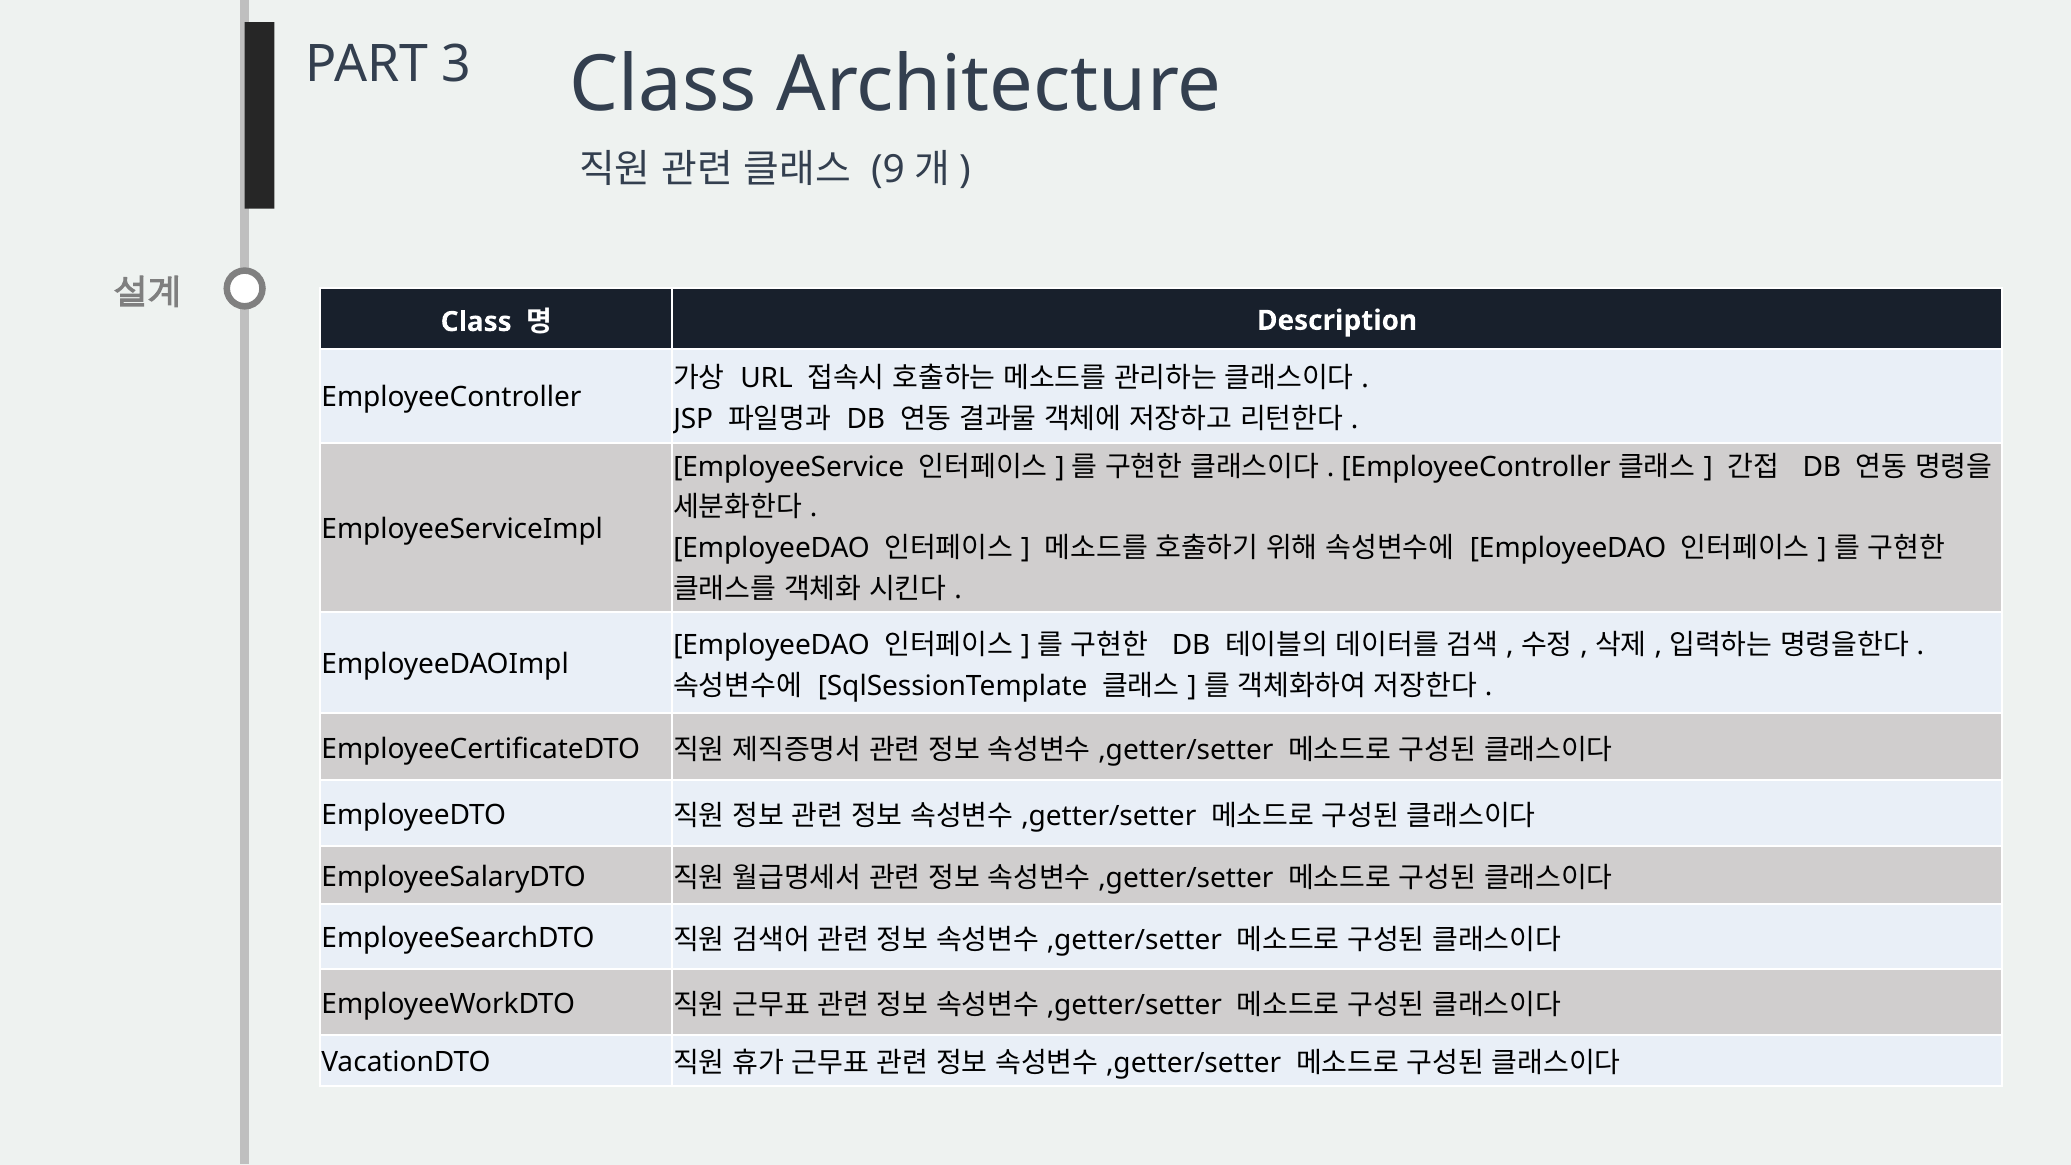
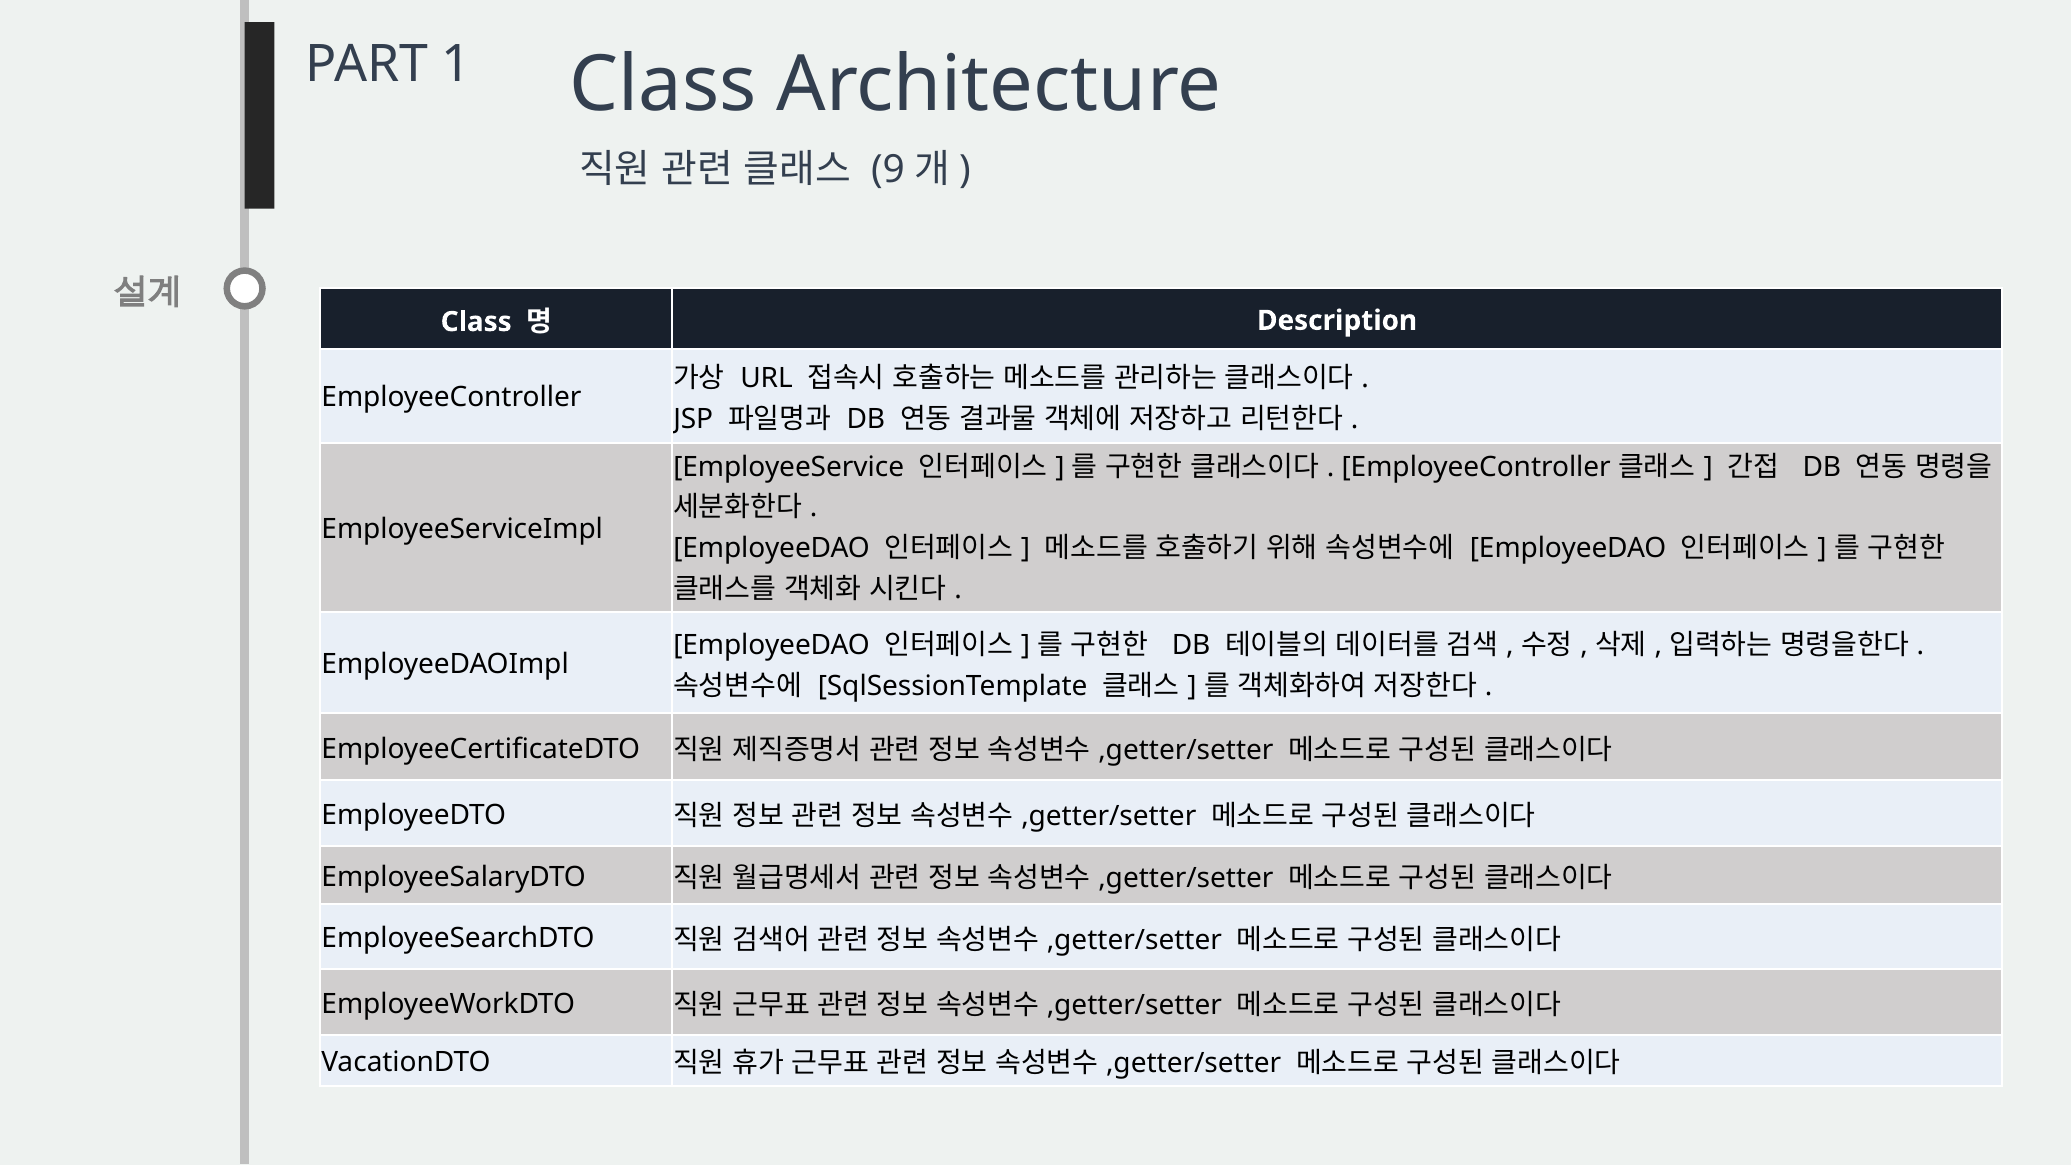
3: 3 -> 1 (457, 64)
